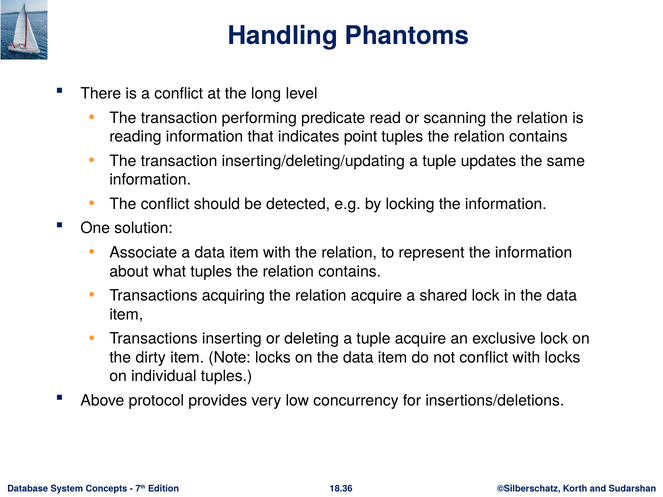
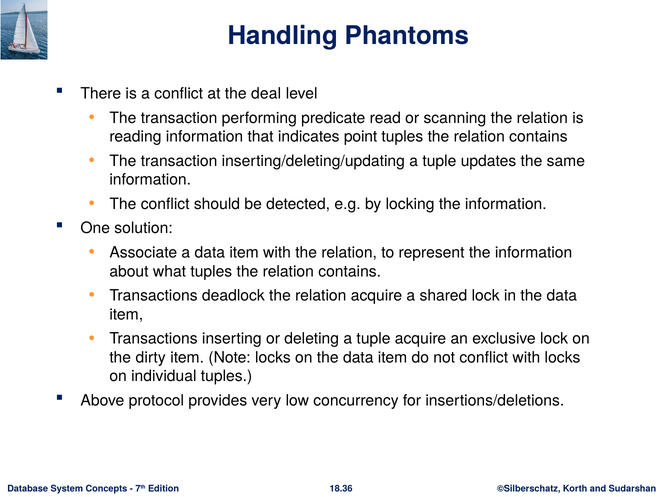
long: long -> deal (266, 94)
acquiring: acquiring -> deadlock (233, 296)
